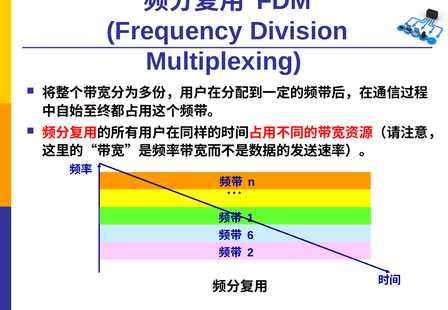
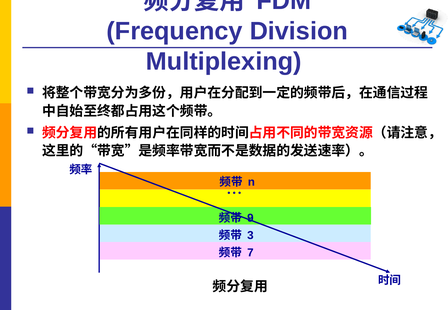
1: 1 -> 9 (250, 218)
6: 6 -> 3 (250, 235)
2: 2 -> 7 (250, 253)
